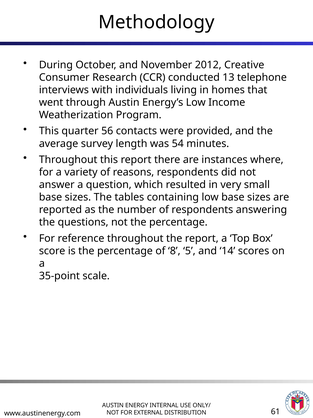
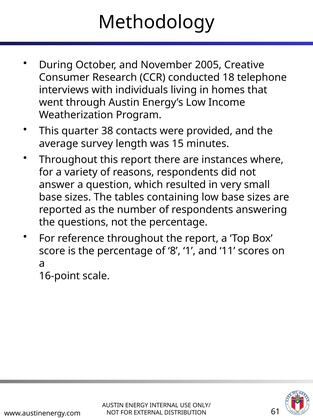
2012: 2012 -> 2005 (208, 65)
13: 13 -> 18 (228, 77)
56: 56 -> 38 (107, 131)
54: 54 -> 15 (178, 143)
5: 5 -> 1 (189, 250)
14: 14 -> 11 (227, 250)
35-point: 35-point -> 16-point (59, 275)
